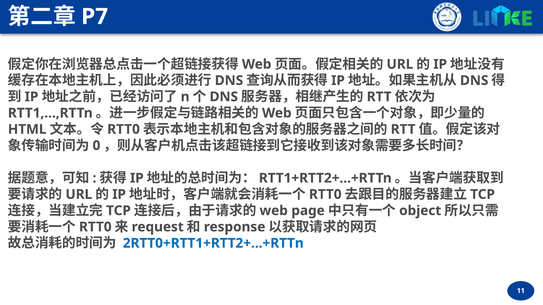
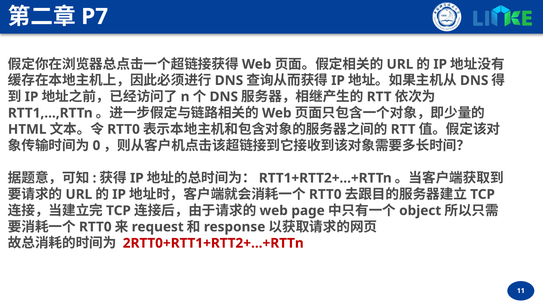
2RTT0+RTT1+RTT2+...+RTTn colour: blue -> red (213, 244)
